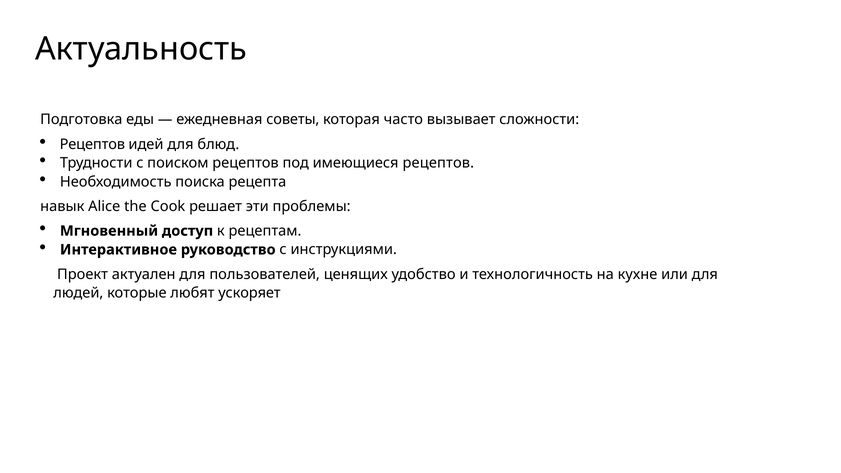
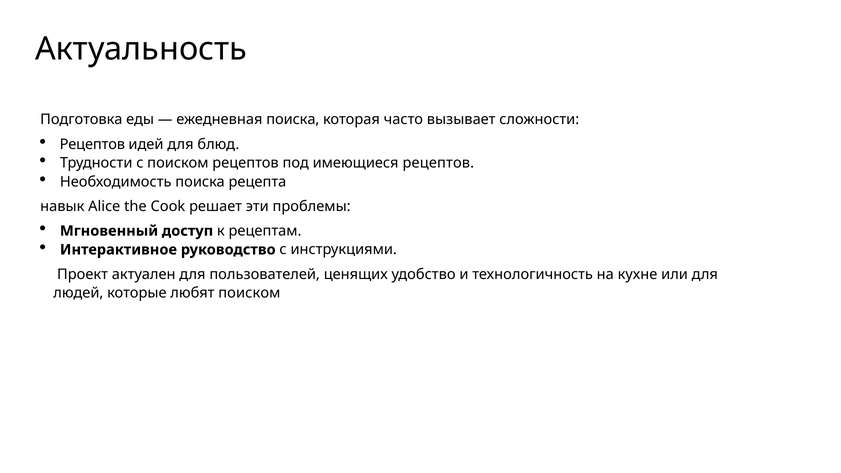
ежедневная советы: советы -> поиска (293, 120)
любят ускоряет: ускоряет -> поиском (249, 293)
